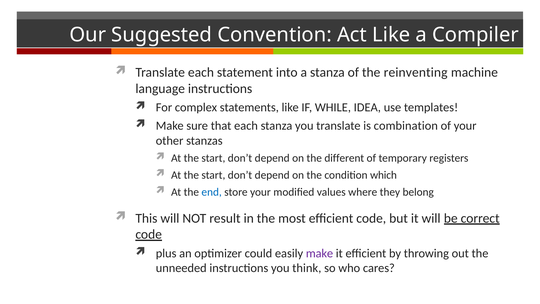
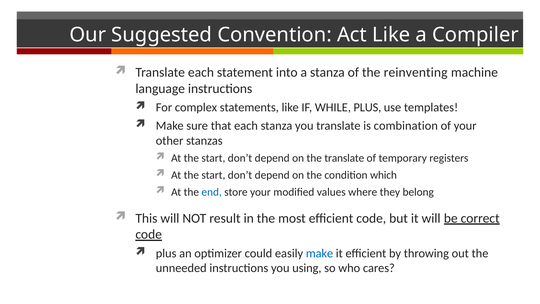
WHILE IDEA: IDEA -> PLUS (367, 107)
the different: different -> translate (344, 158)
make colour: purple -> blue (319, 253)
think: think -> using (307, 268)
